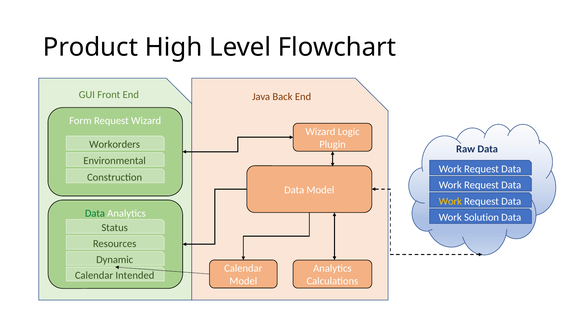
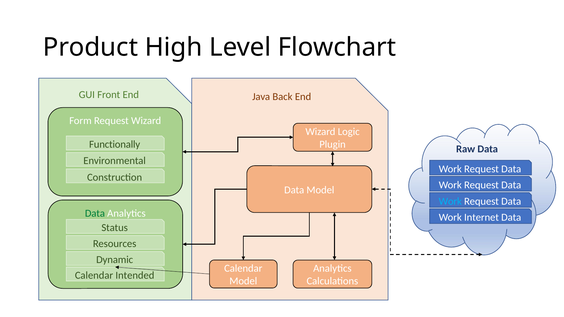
Workorders: Workorders -> Functionally (115, 144)
Work colour: yellow -> light blue (450, 201)
Solution: Solution -> Internet (482, 218)
